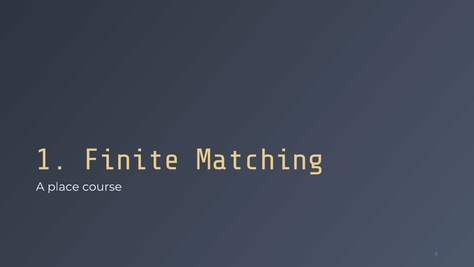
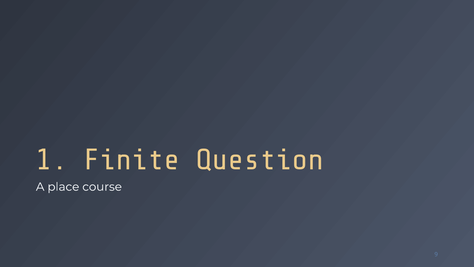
Matching: Matching -> Question (260, 159)
